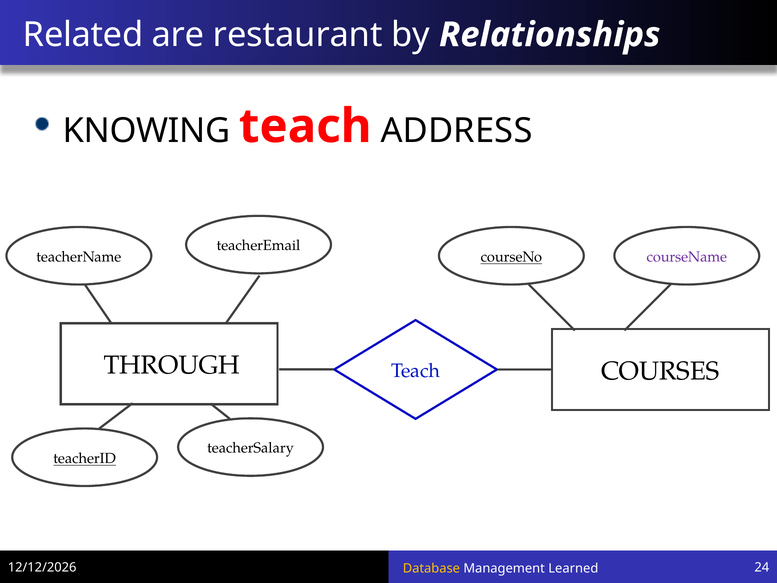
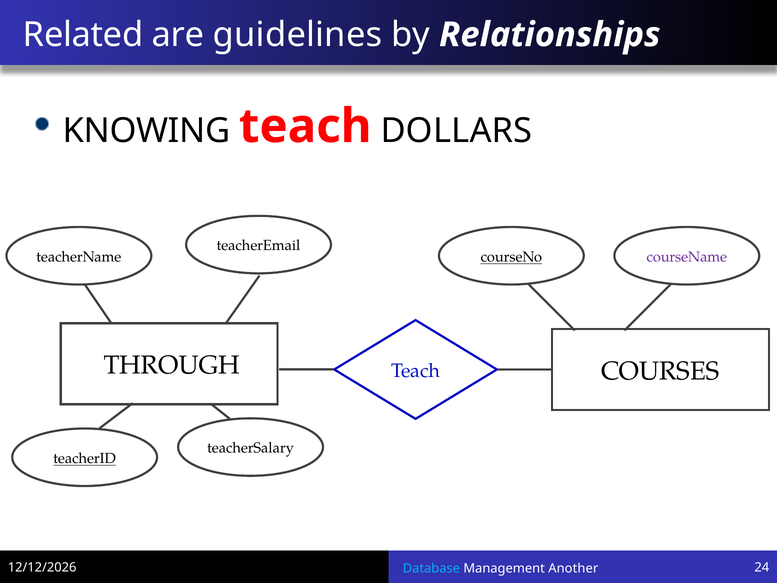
restaurant: restaurant -> guidelines (298, 35)
ADDRESS: ADDRESS -> DOLLARS (457, 131)
Database colour: yellow -> light blue (431, 568)
Learned: Learned -> Another (573, 568)
